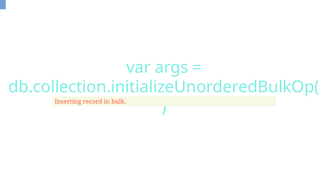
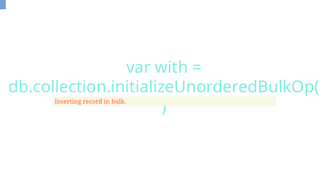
args: args -> with (171, 68)
